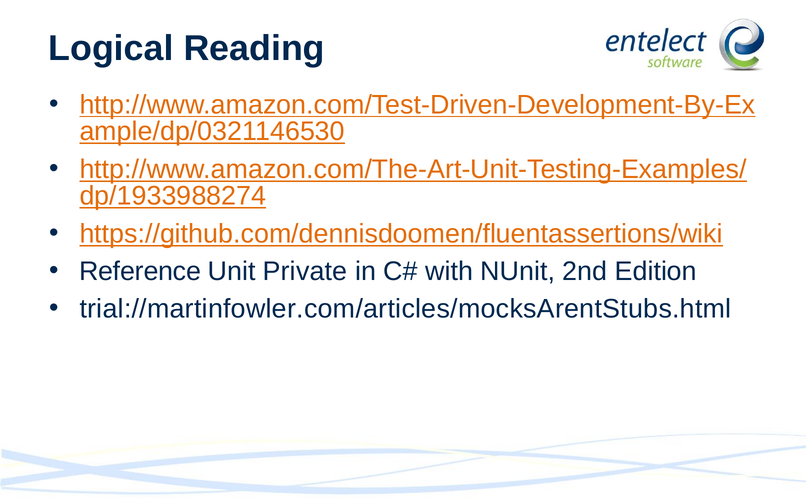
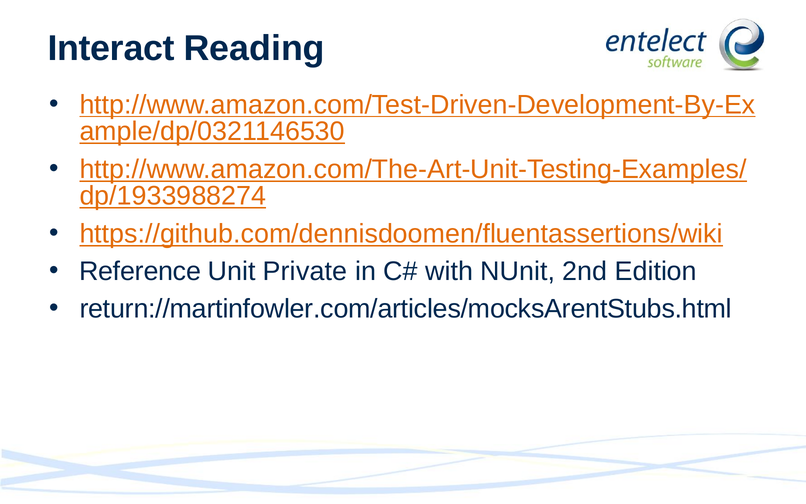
Logical: Logical -> Interact (111, 49)
trial://martinfowler.com/articles/mocksArentStubs.html: trial://martinfowler.com/articles/mocksArentStubs.html -> return://martinfowler.com/articles/mocksArentStubs.html (406, 309)
